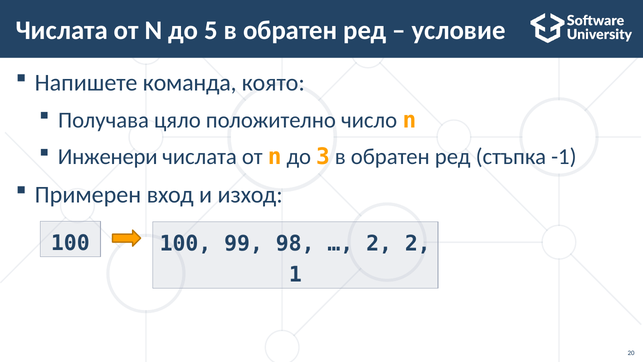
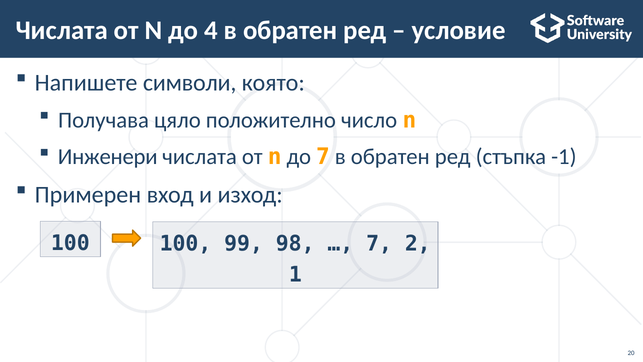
5: 5 -> 4 (211, 30)
команда: команда -> символи (190, 83)
до 3: 3 -> 7 (323, 157)
2: 2 -> 7 (379, 243)
